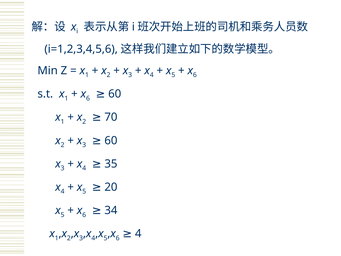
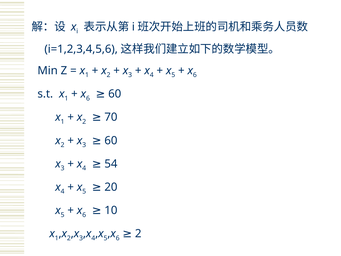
35: 35 -> 54 (111, 164)
34: 34 -> 10 (111, 210)
4: 4 -> 2 (138, 233)
